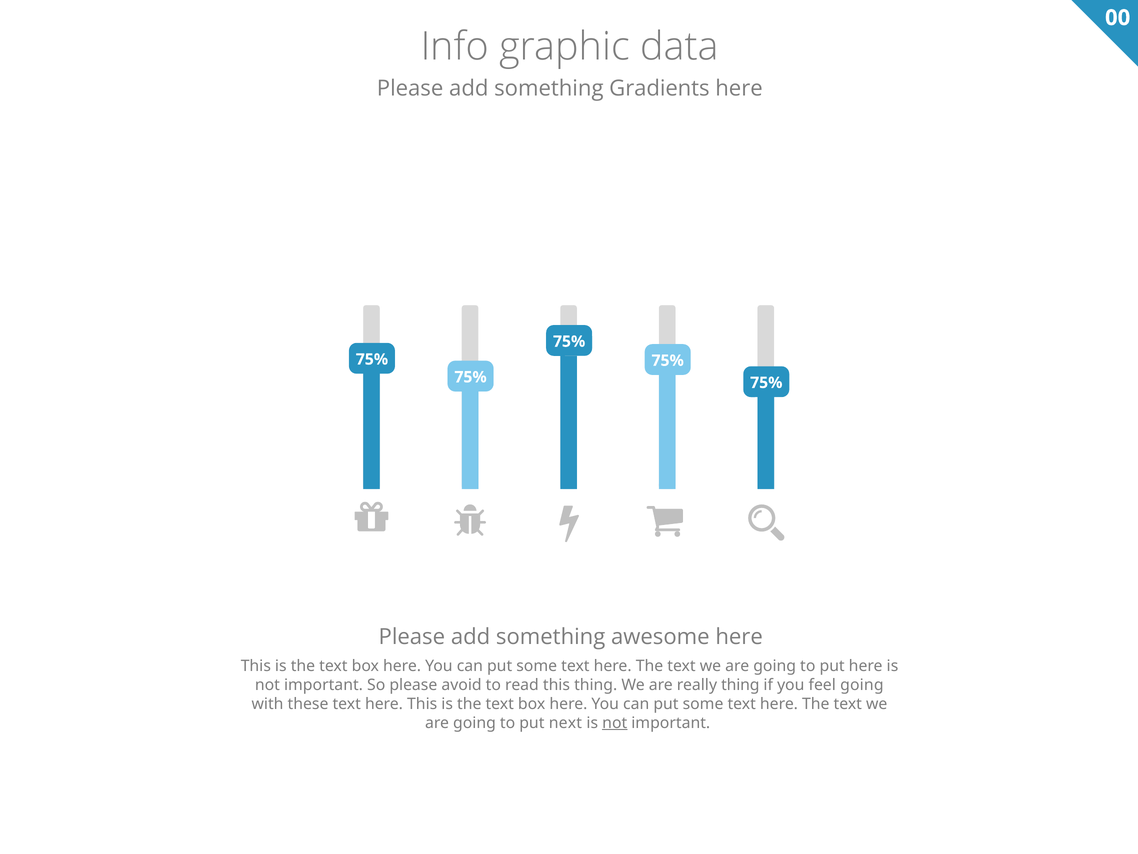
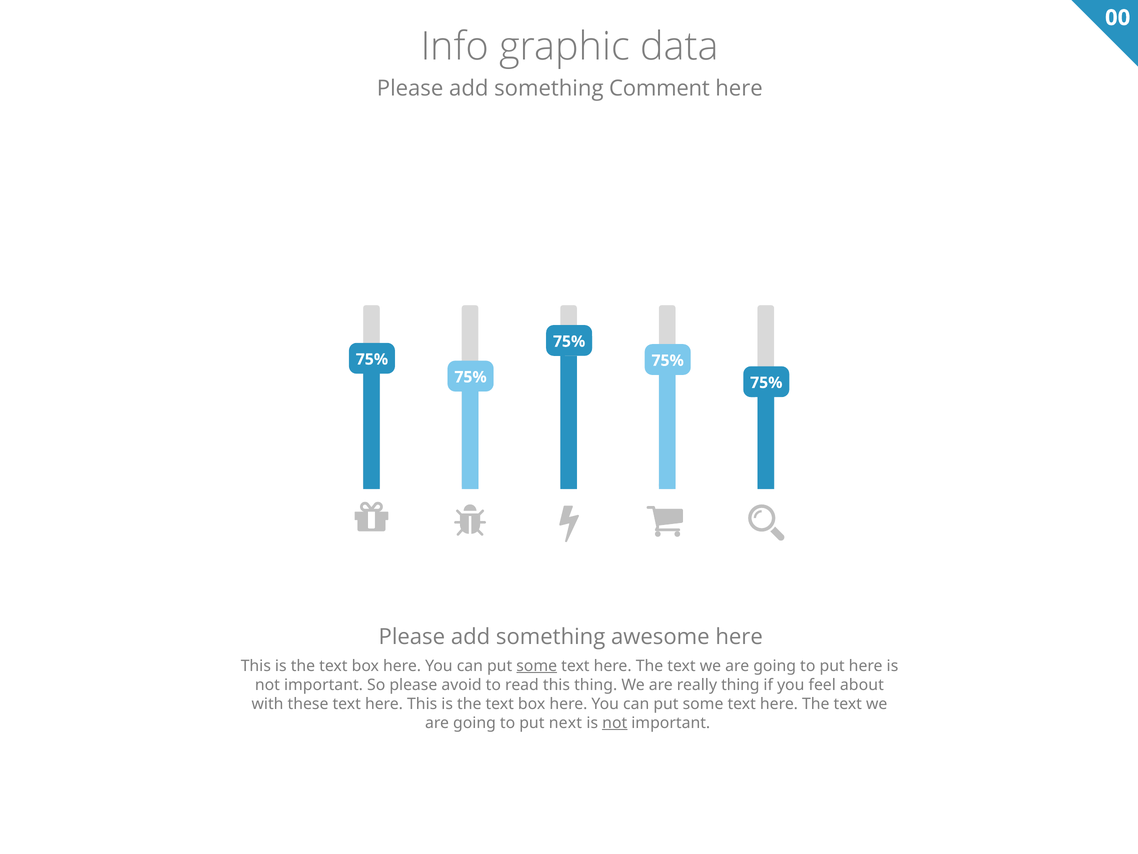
Gradients: Gradients -> Comment (659, 89)
some underline: none -> present (537, 666)
feel going: going -> about (862, 684)
